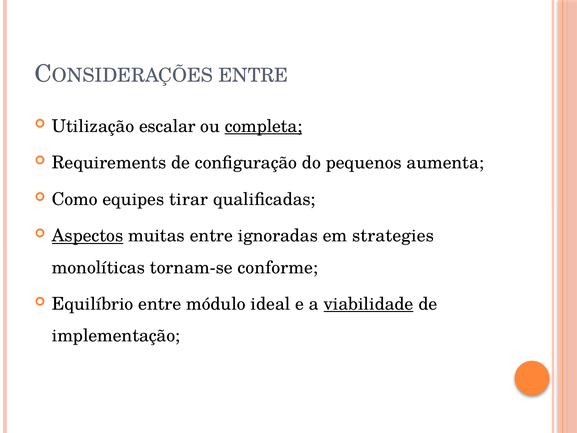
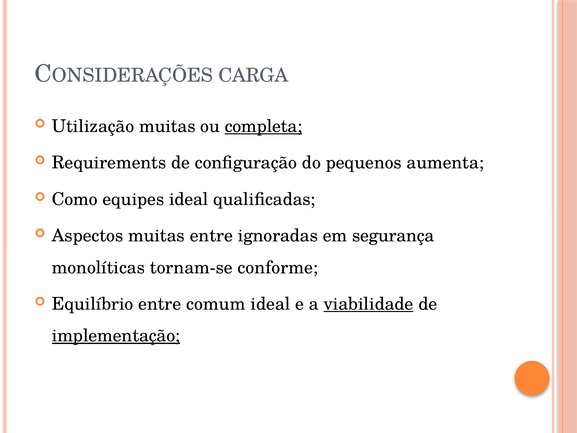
ENTRE: ENTRE -> CARGA (253, 75)
Utilização escalar: escalar -> muitas (167, 126)
equipes tirar: tirar -> ideal (189, 199)
Aspectos underline: present -> none (88, 236)
strategies: strategies -> segurança (393, 236)
módulo: módulo -> comum (216, 304)
implementação underline: none -> present (116, 336)
